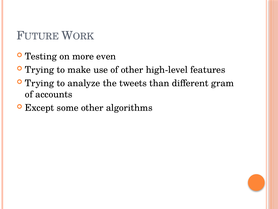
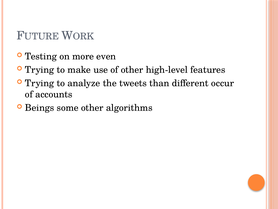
gram: gram -> occur (223, 83)
Except: Except -> Beings (40, 108)
